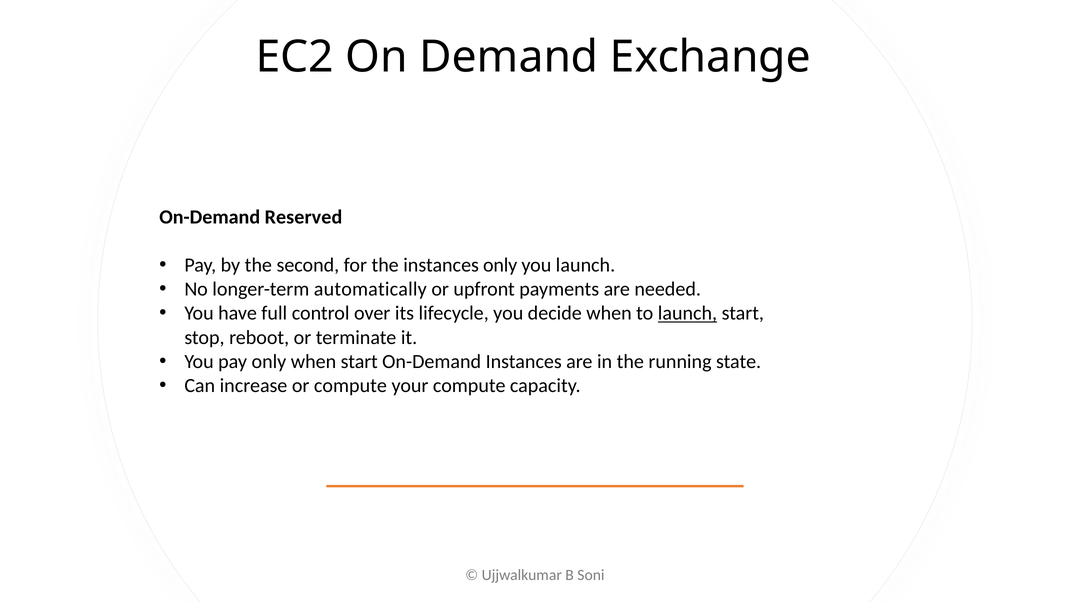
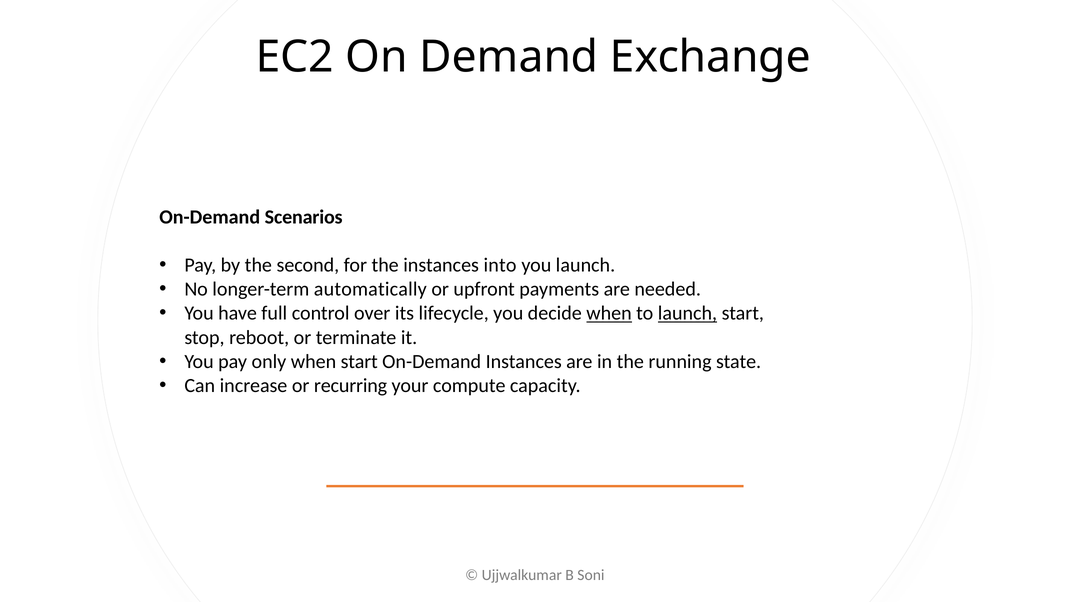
Reserved: Reserved -> Scenarios (304, 217)
instances only: only -> into (500, 265)
when underline: none -> present (609, 313)
or compute: compute -> recurring (351, 386)
